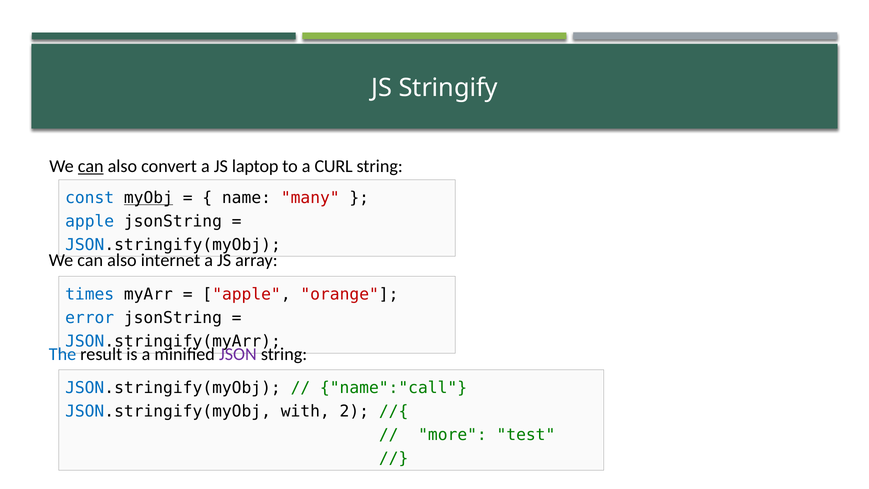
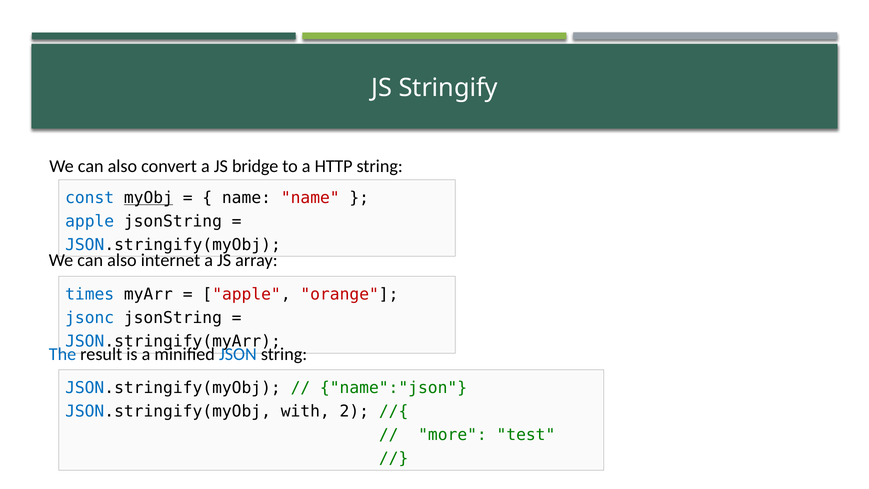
can underline: present -> none (91, 166)
laptop: laptop -> bridge (255, 166)
CURL: CURL -> HTTP (334, 166)
name many: many -> name (310, 198)
error: error -> jsonc (90, 318)
JSON colour: purple -> blue (238, 354)
name":"call: name":"call -> name":"json (394, 388)
